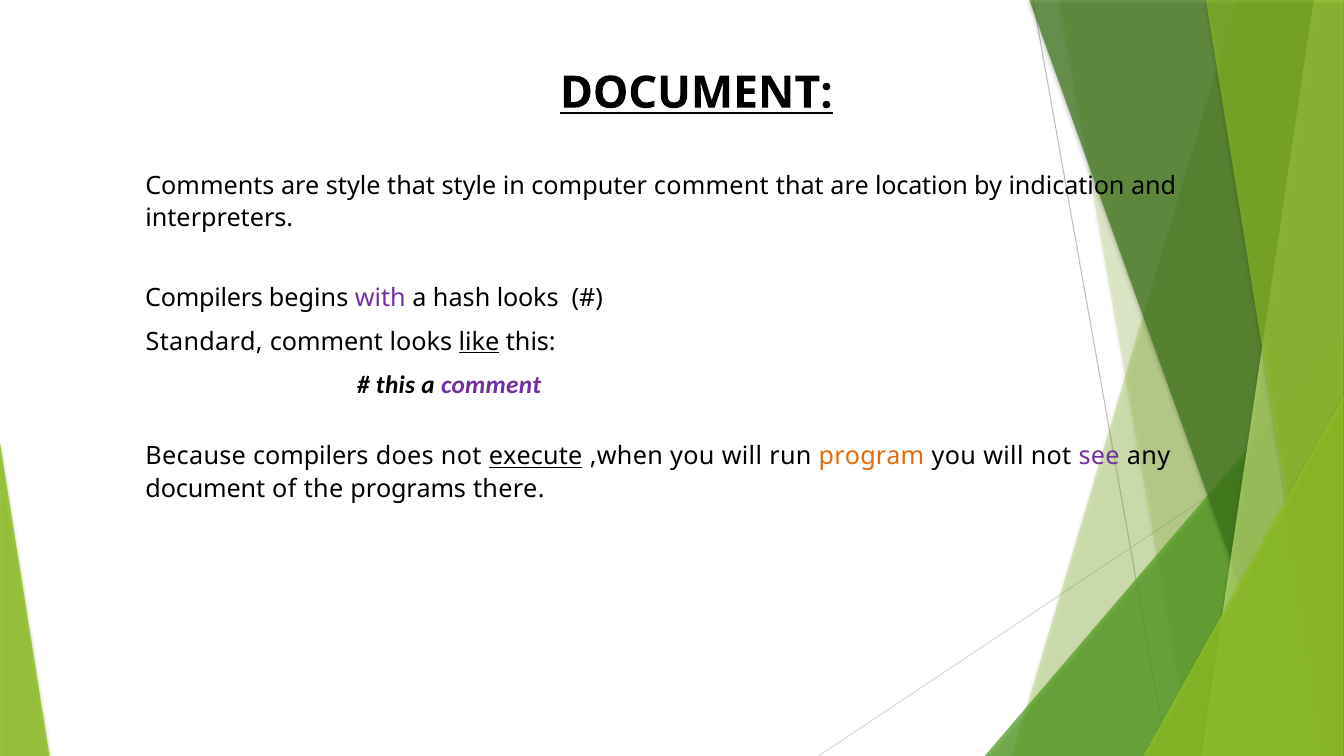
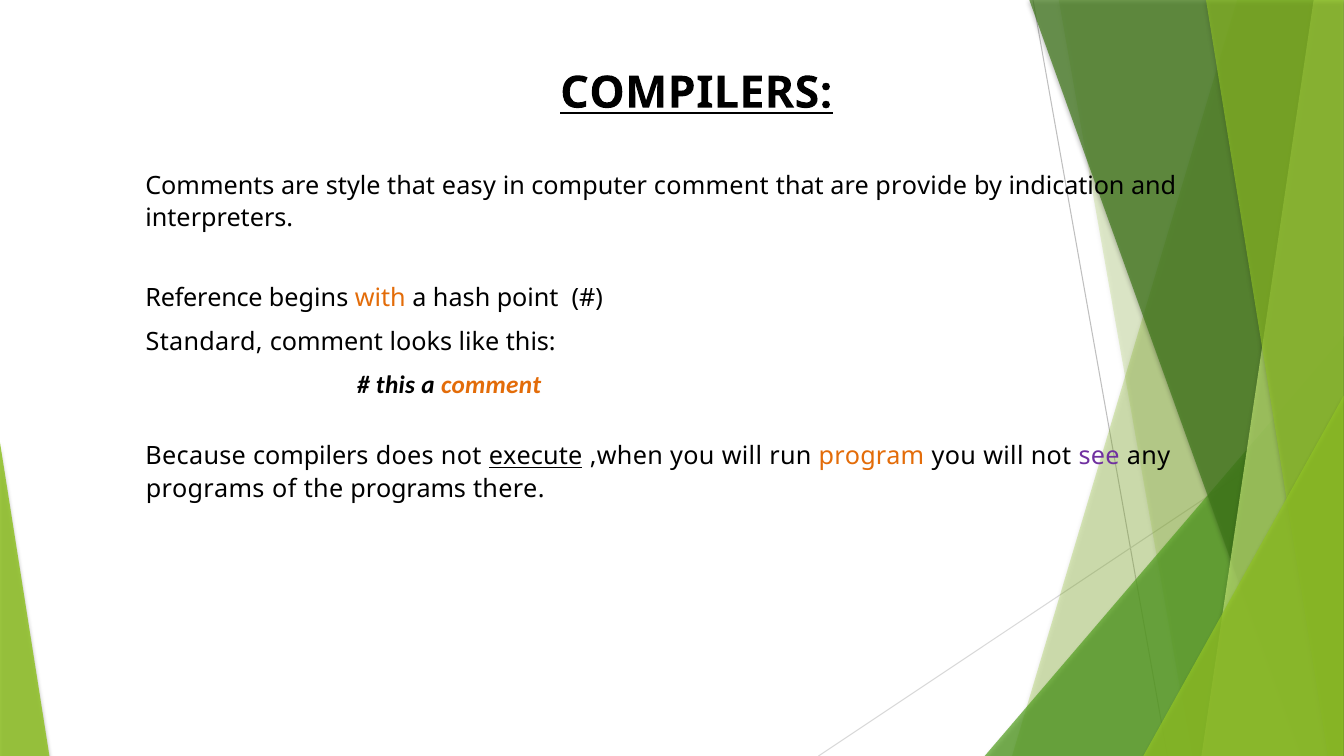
DOCUMENT: DOCUMENT -> COMPILERS (696, 93)
that style: style -> easy (469, 186)
location: location -> provide (921, 186)
Compilers: Compilers -> Reference (204, 298)
with colour: purple -> orange (380, 298)
hash looks: looks -> point (528, 298)
like underline: present -> none (479, 342)
comment colour: purple -> orange (491, 385)
document: document -> programs (205, 489)
